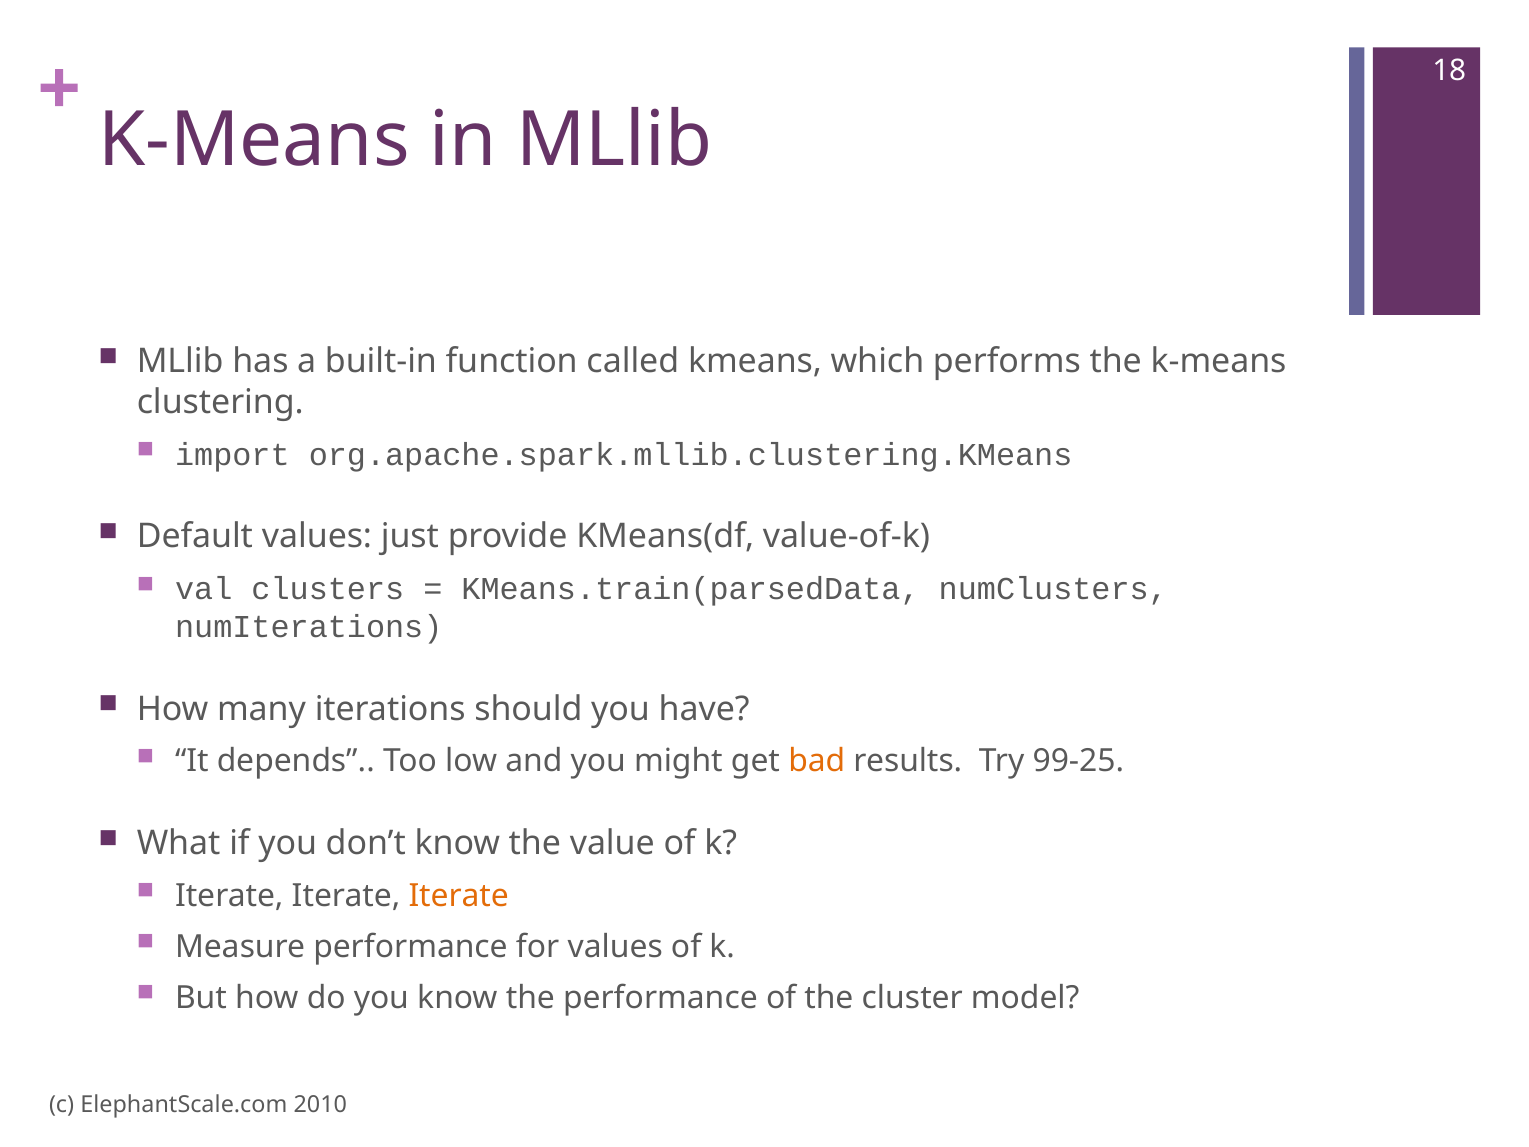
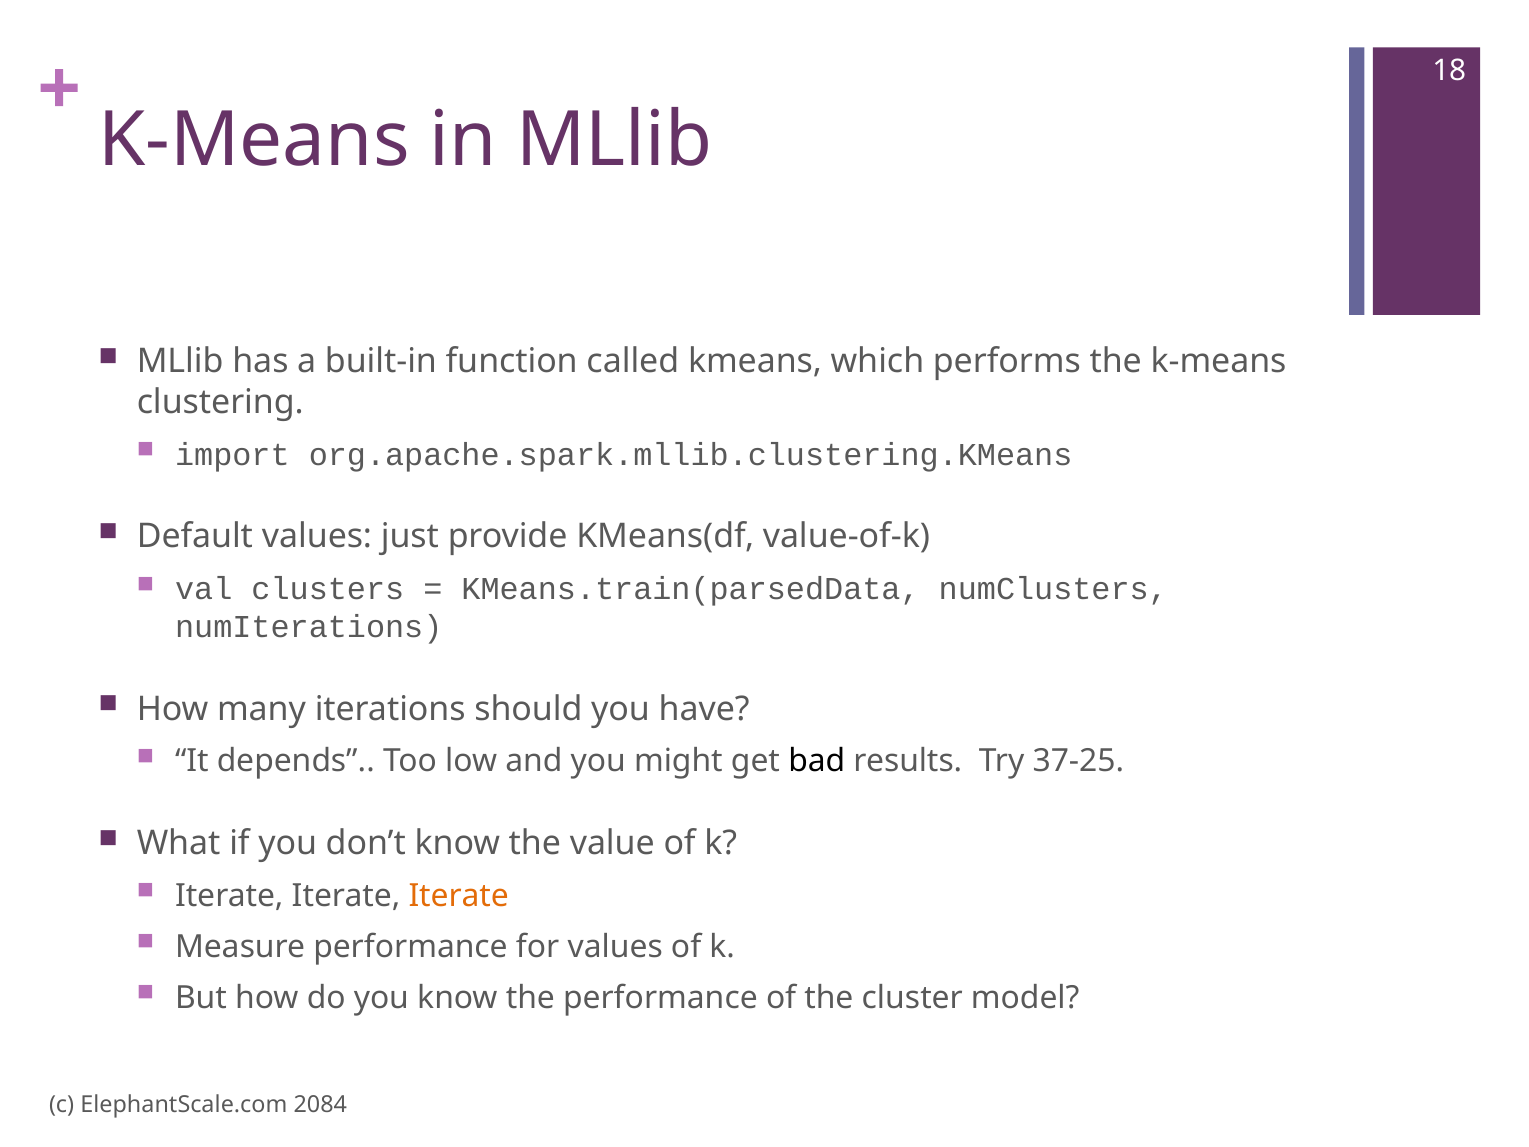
bad colour: orange -> black (817, 761)
99-25: 99-25 -> 37-25 (1078, 761)
2010: 2010 -> 2084 (320, 1104)
